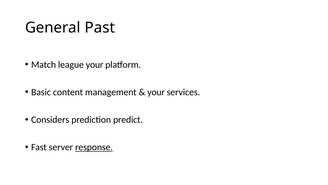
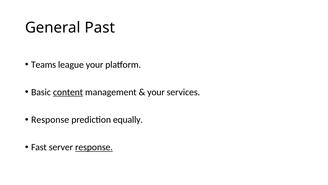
Match: Match -> Teams (44, 64)
content underline: none -> present (68, 92)
Considers: Considers -> Response (50, 119)
predict: predict -> equally (128, 119)
